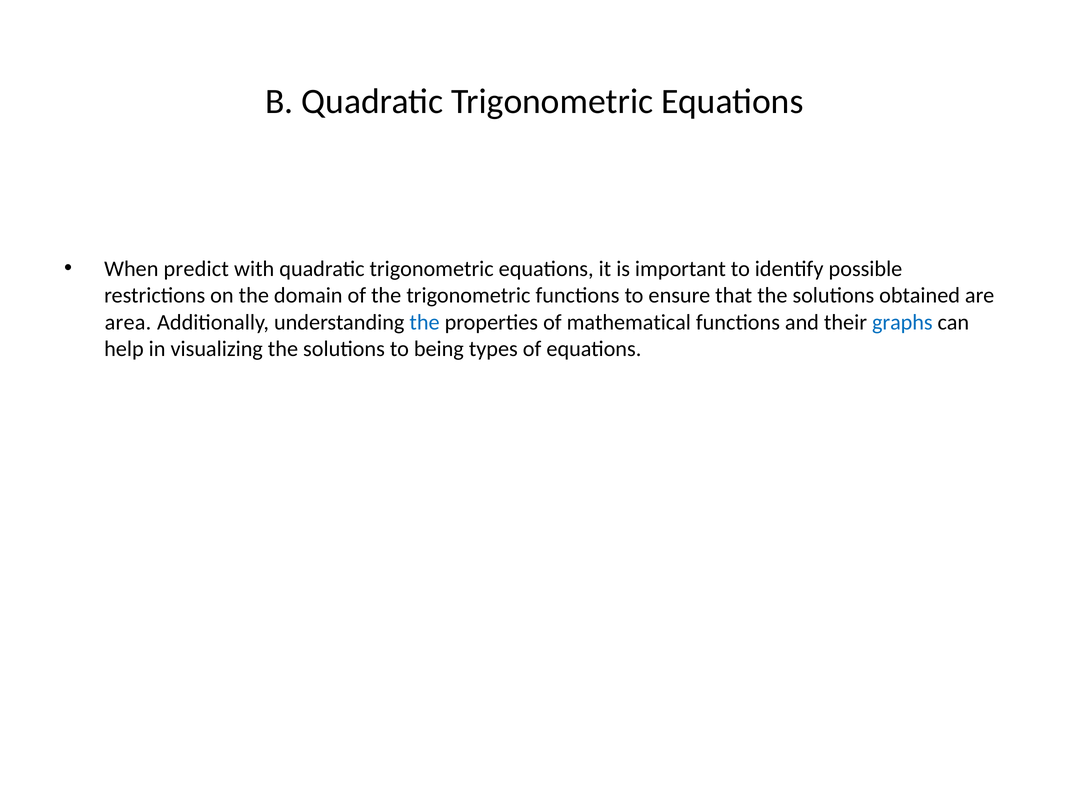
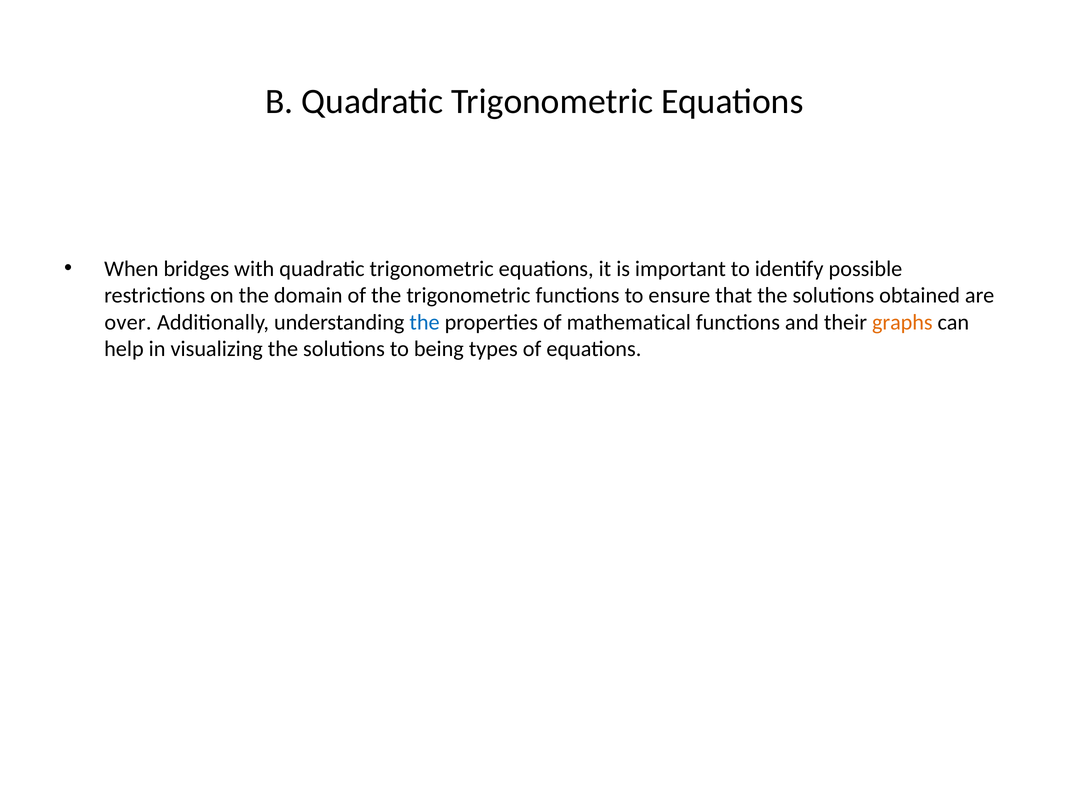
predict: predict -> bridges (196, 269)
area: area -> over (128, 322)
graphs colour: blue -> orange (902, 322)
